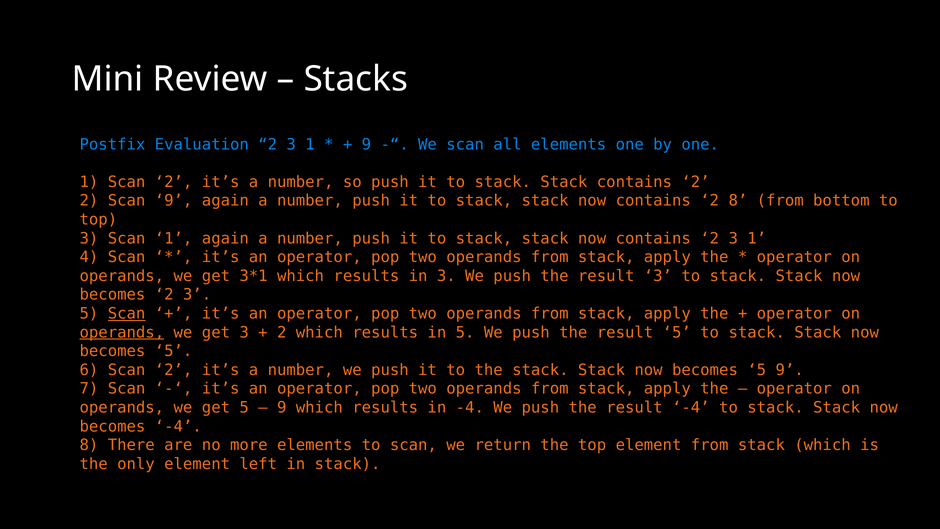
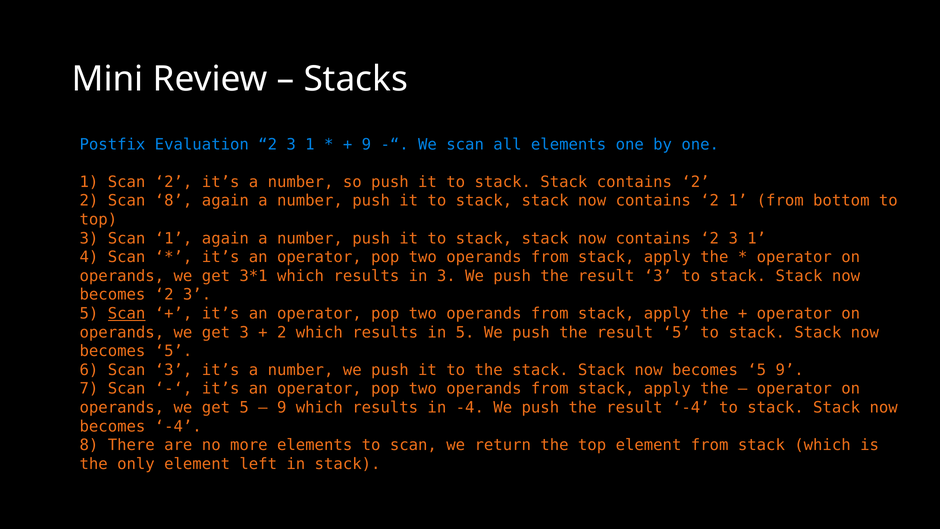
Scan 9: 9 -> 8 (174, 201)
2 8: 8 -> 1 (738, 201)
operands underline: present -> none (122, 332)
6 Scan 2: 2 -> 3 (174, 370)
